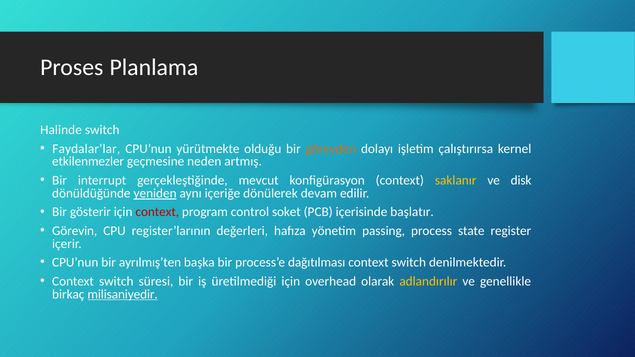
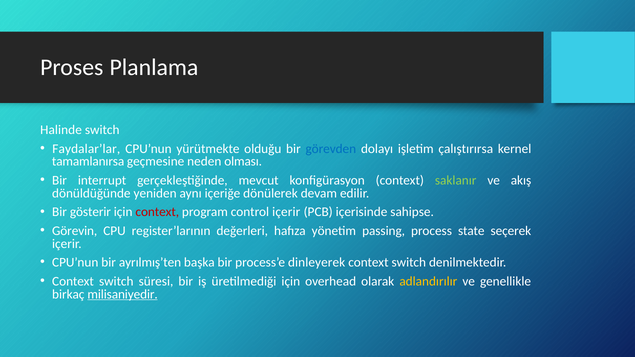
görevden colour: orange -> blue (331, 149)
etkilenmezler: etkilenmezler -> tamamlanırsa (88, 162)
artmış: artmış -> olması (243, 162)
saklanır colour: yellow -> light green (456, 180)
disk: disk -> akış (521, 180)
yeniden underline: present -> none (155, 193)
control soket: soket -> içerir (286, 212)
başlatır: başlatır -> sahipse (412, 212)
register: register -> seçerek (511, 231)
dağıtılması: dağıtılması -> dinleyerek (317, 263)
